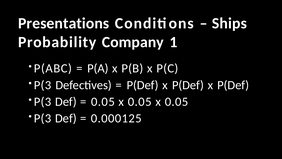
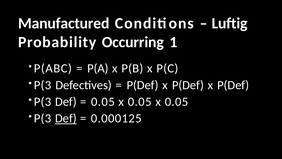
Presentations: Presentations -> Manufactured (64, 23)
Ships: Ships -> Luftig (230, 23)
Company: Company -> Occurring (133, 42)
Def underline: none -> present (66, 118)
